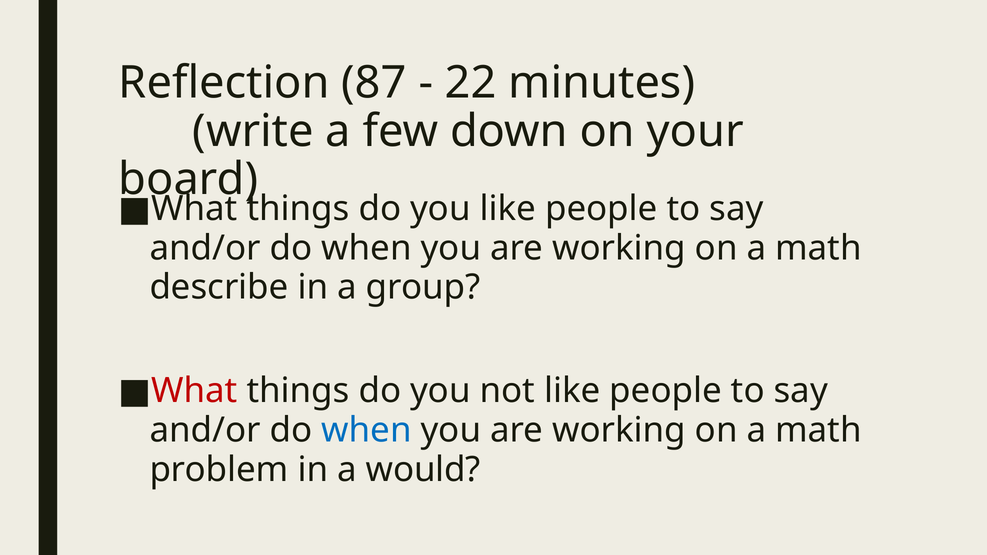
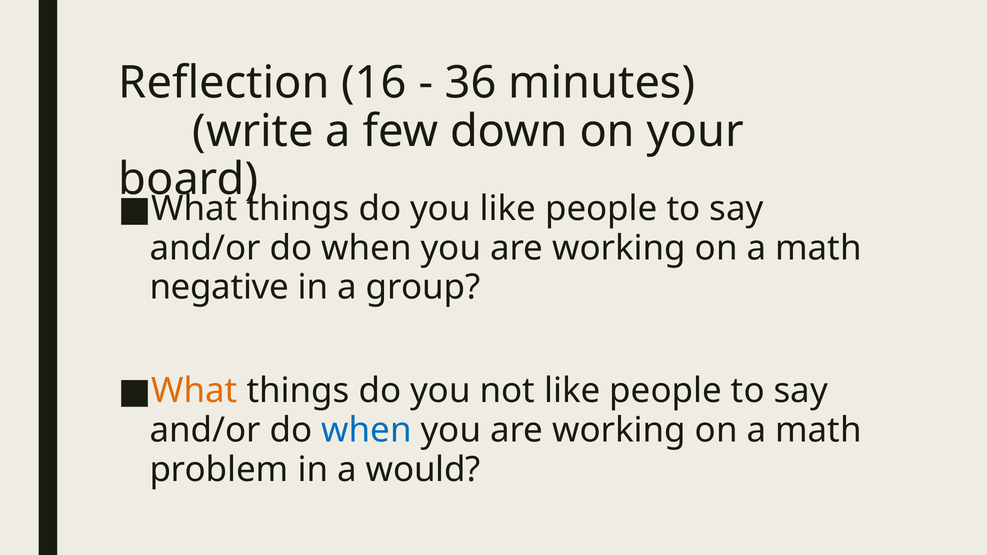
87: 87 -> 16 (374, 83)
22: 22 -> 36 (471, 83)
describe: describe -> negative (219, 288)
What colour: red -> orange (194, 391)
